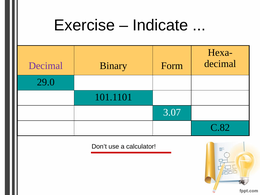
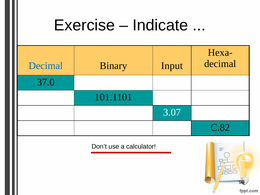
Decimal colour: purple -> blue (46, 66)
Form: Form -> Input (172, 66)
29.0: 29.0 -> 37.0 (46, 82)
